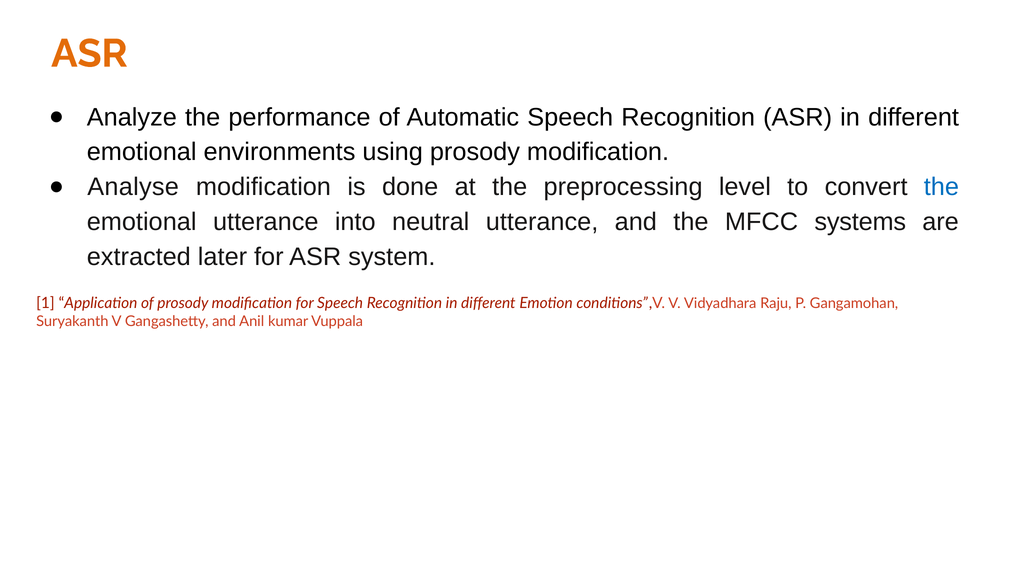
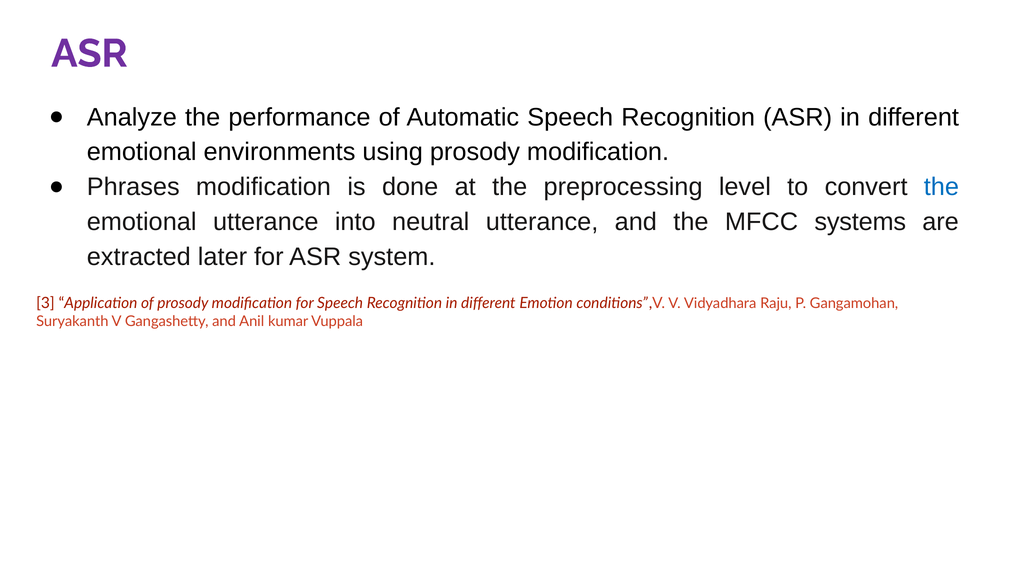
ASR colour: orange -> purple (89, 54)
Analyse: Analyse -> Phrases (133, 187)
1: 1 -> 3 (45, 303)
